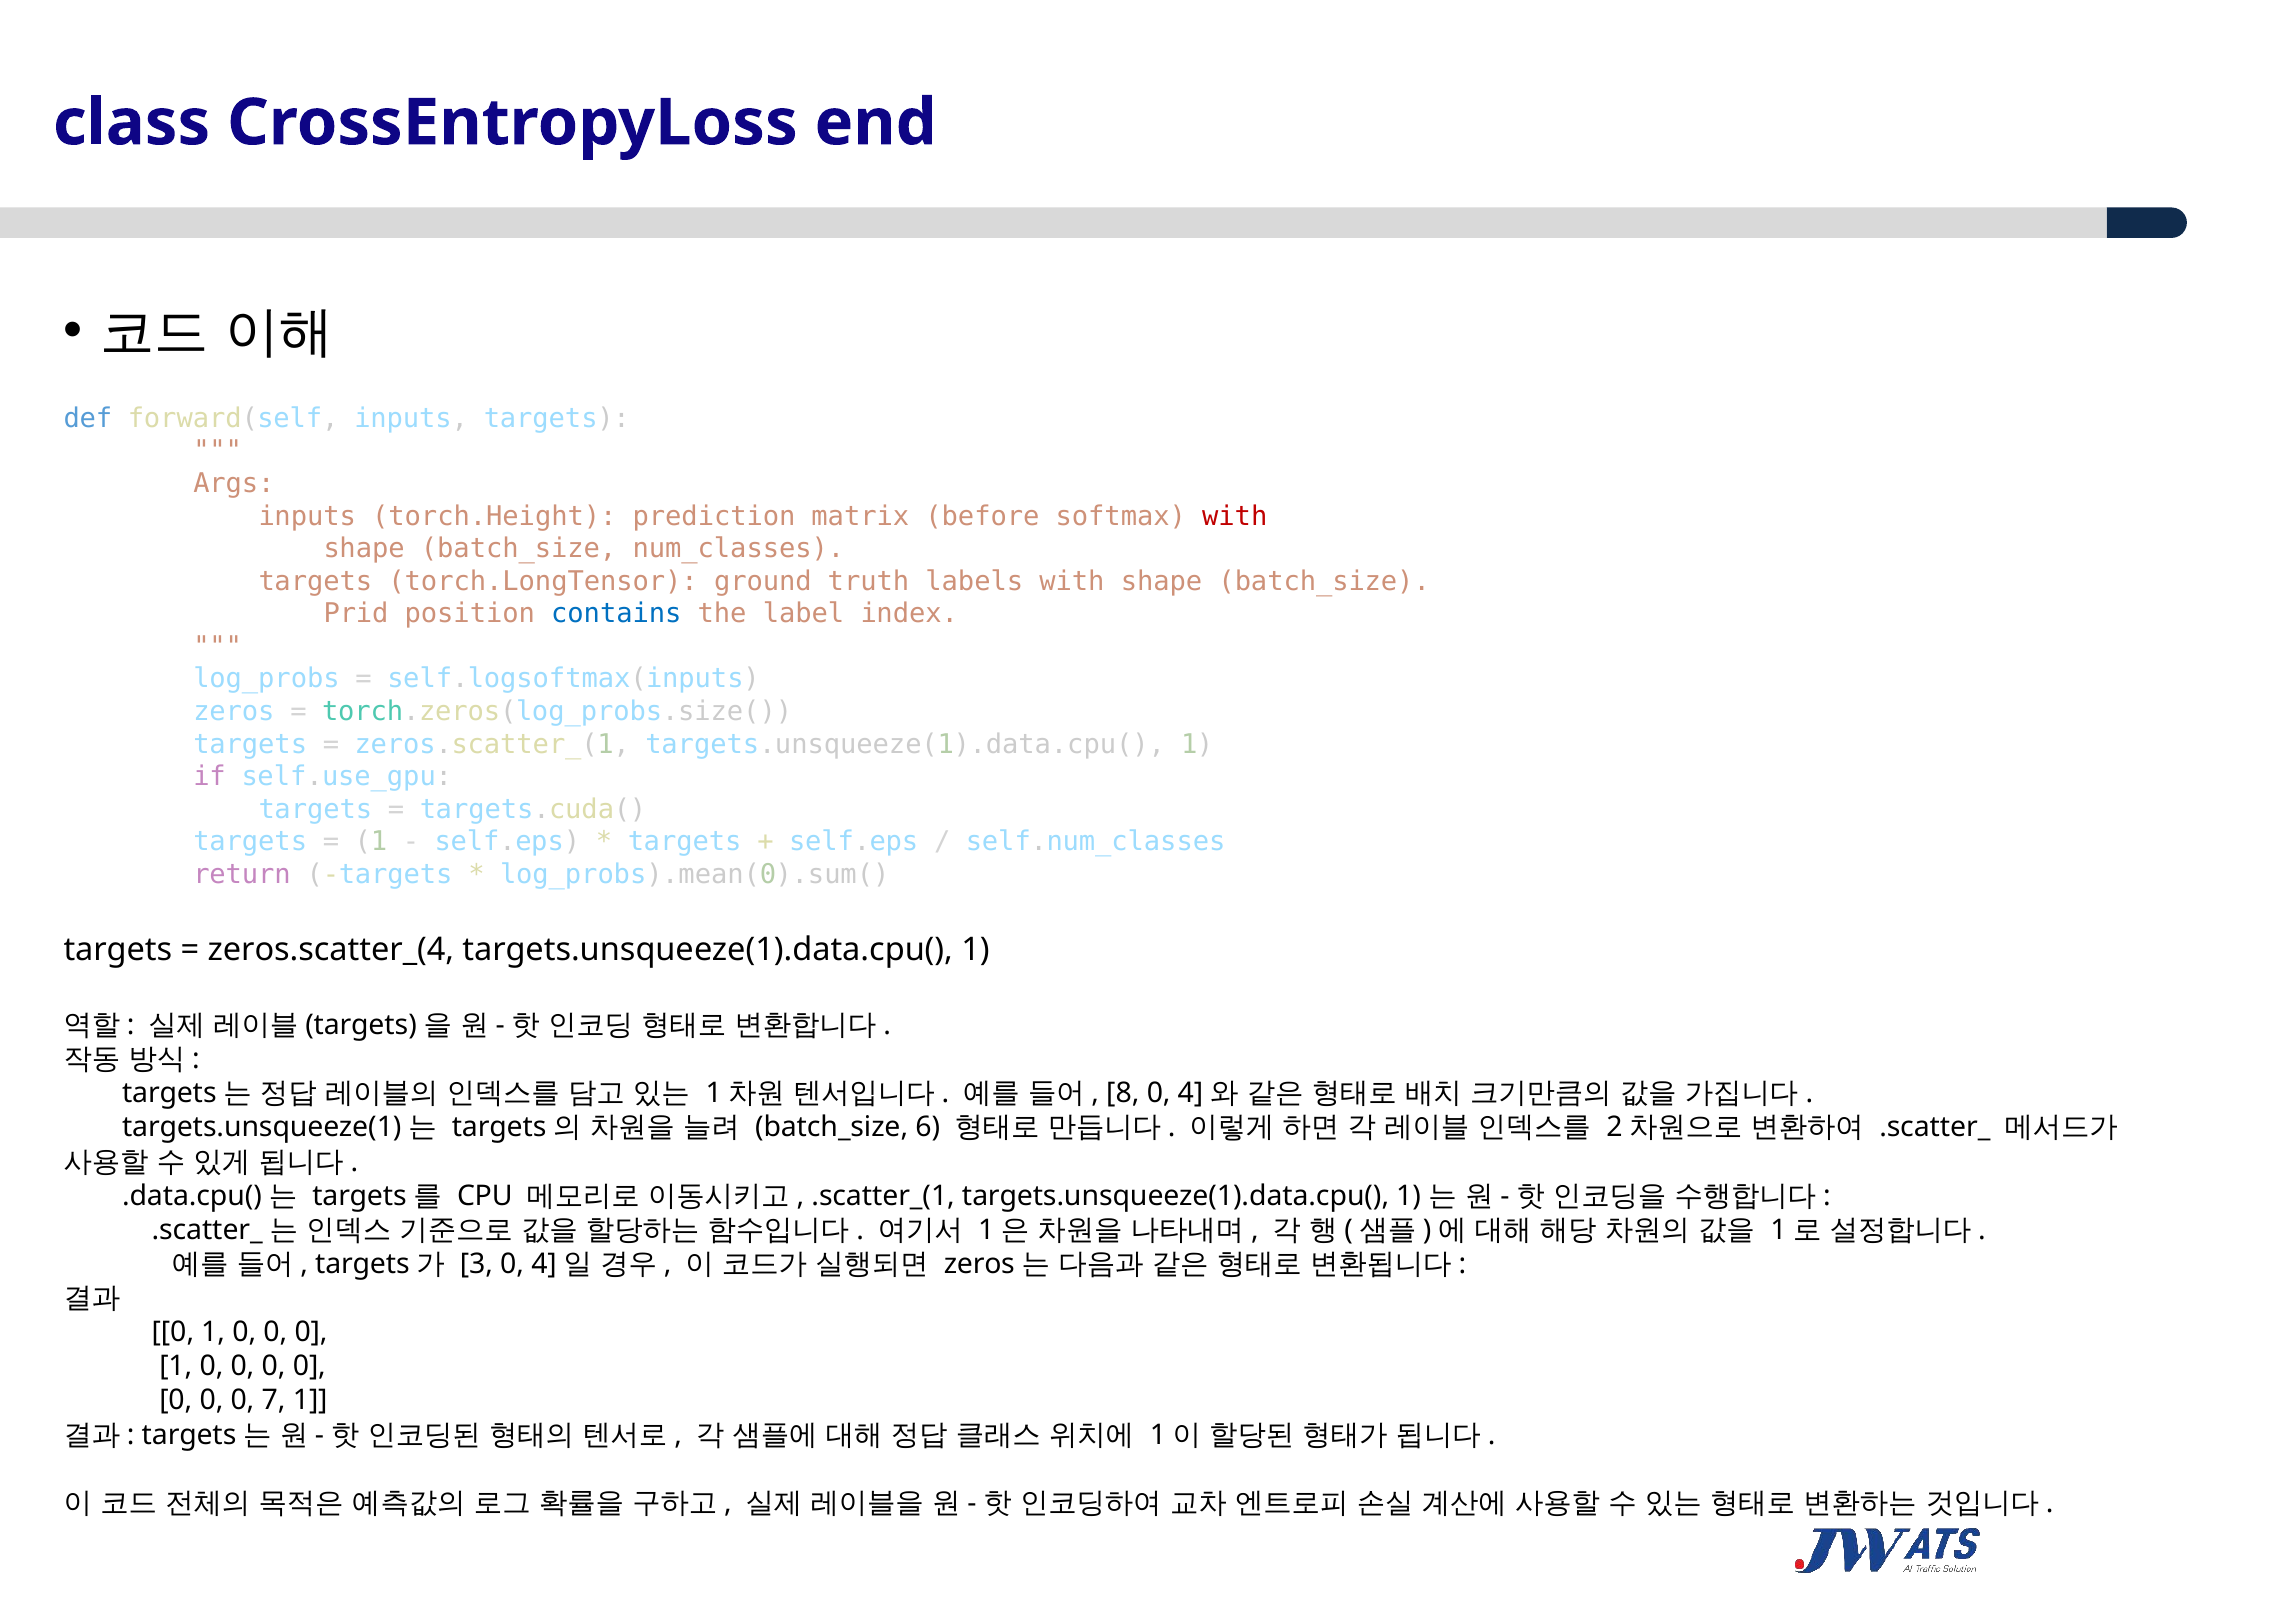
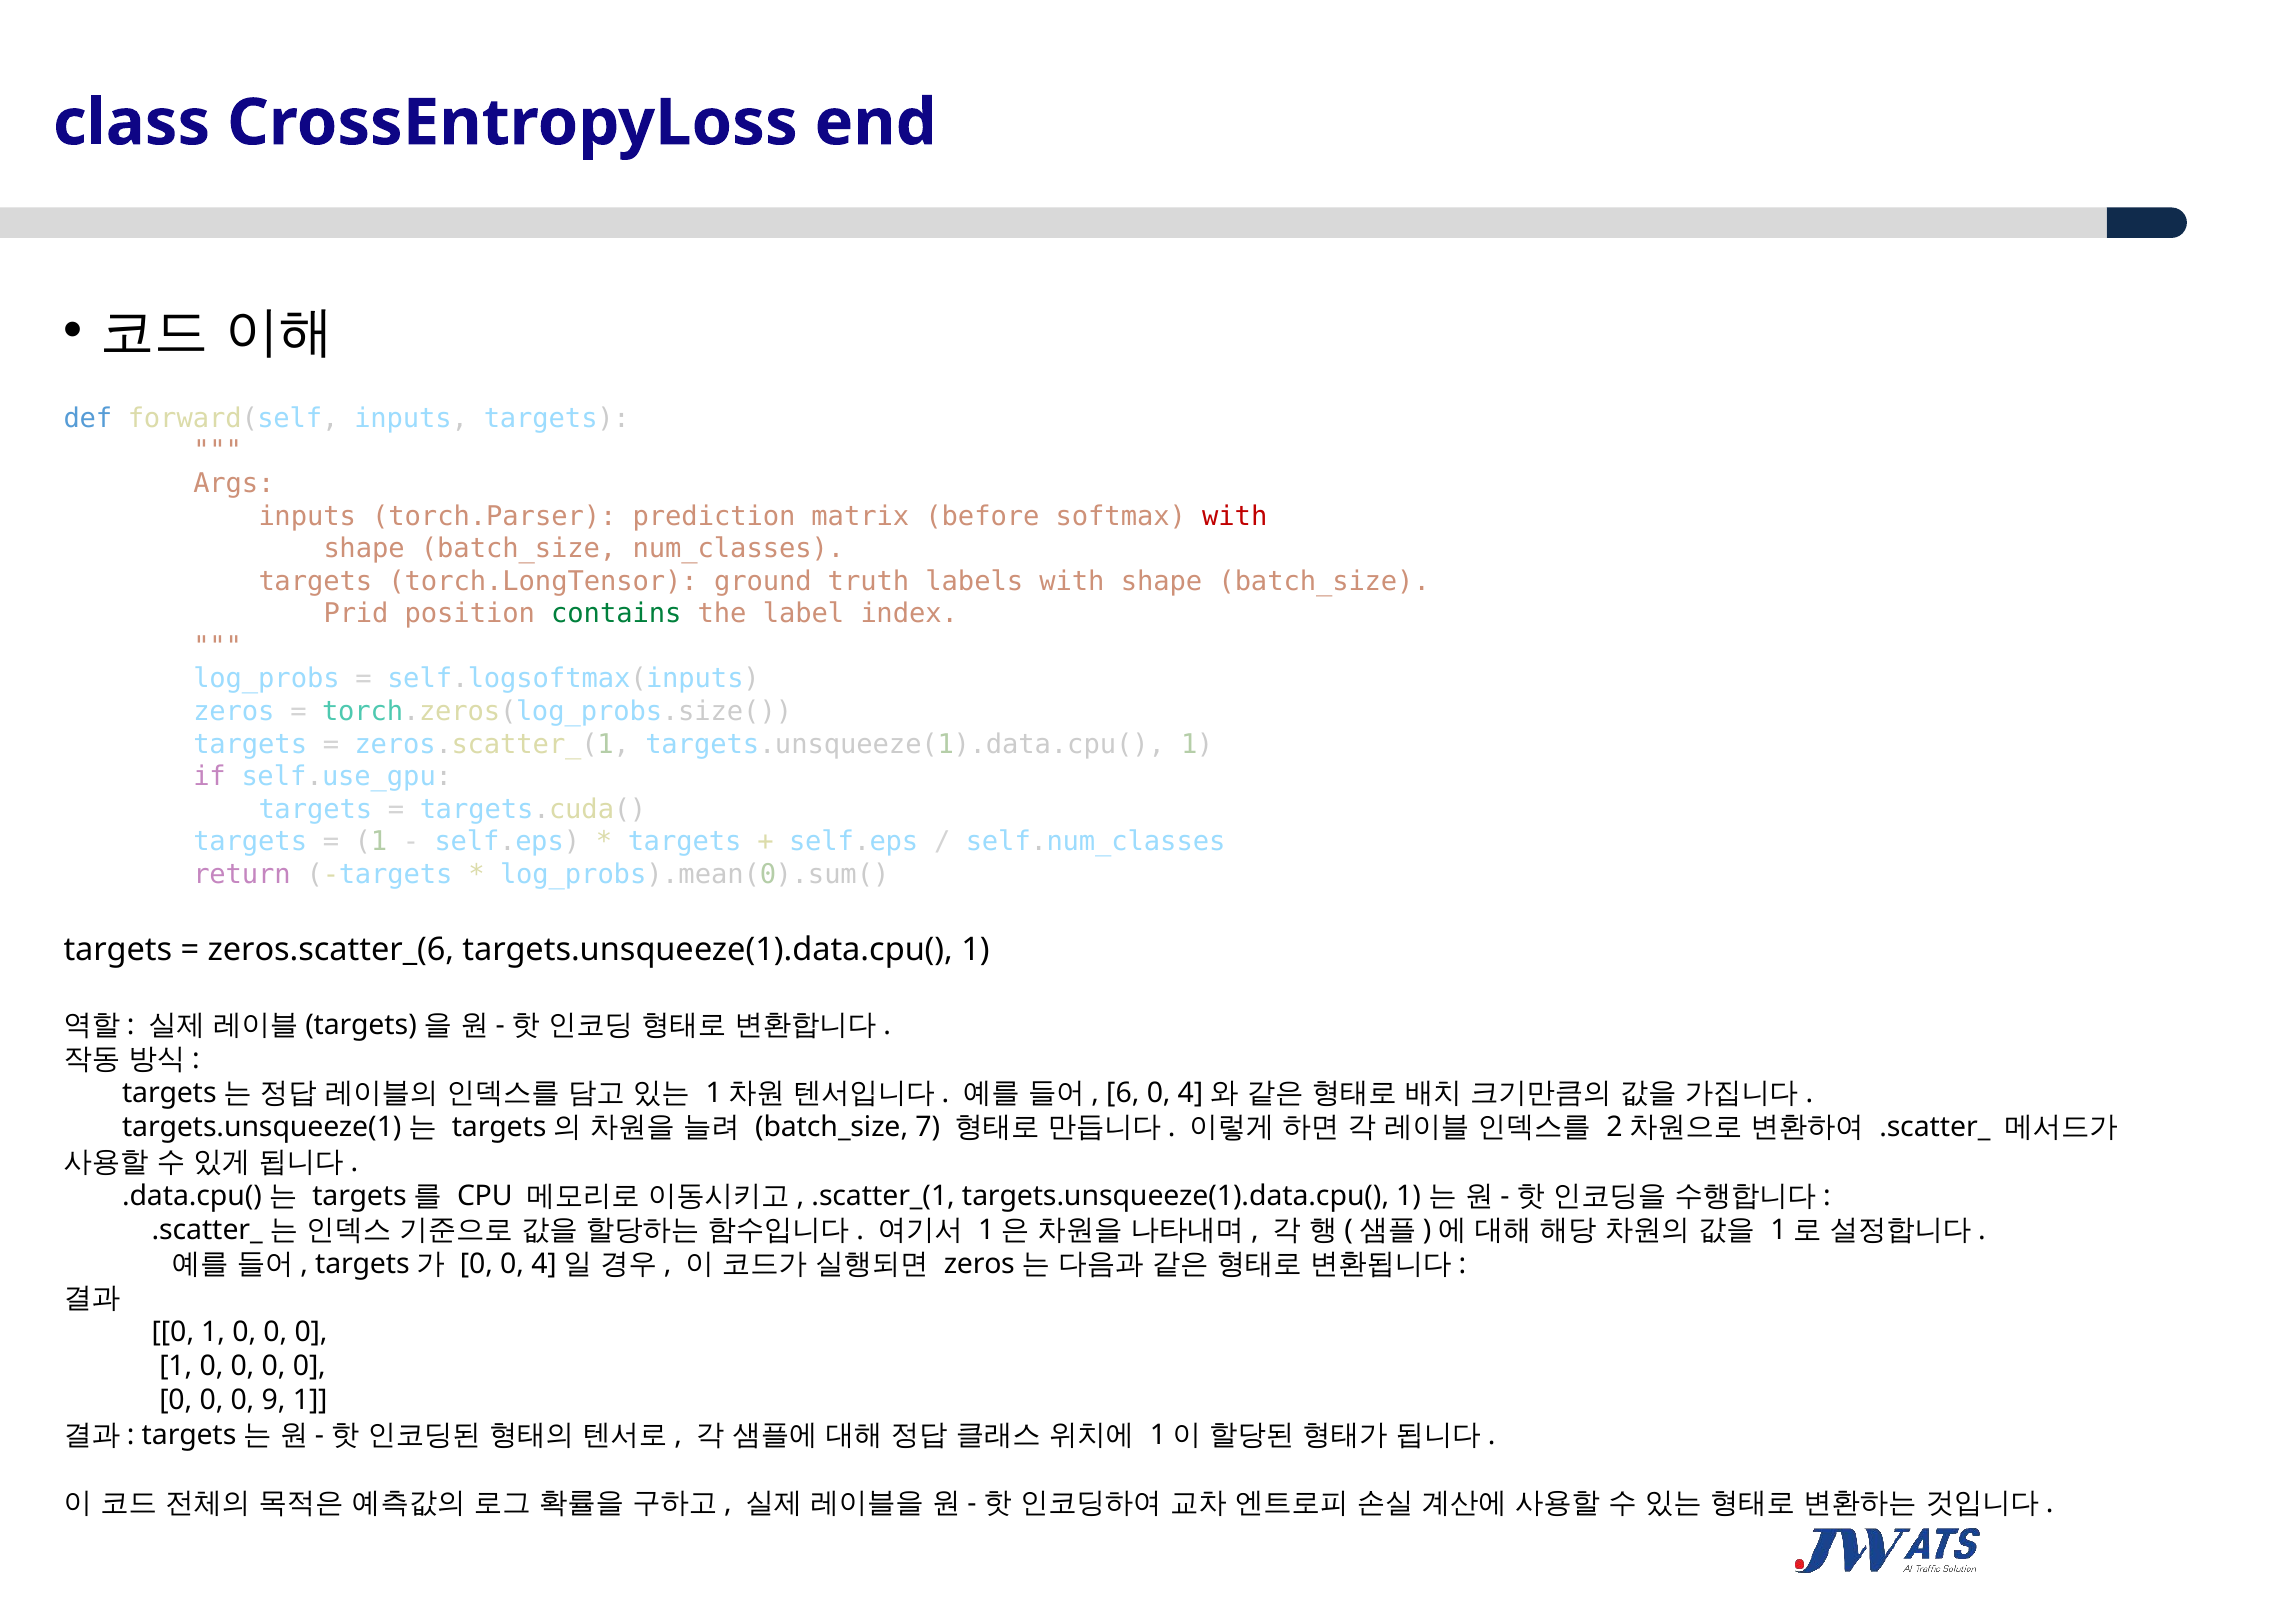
torch.Height: torch.Height -> torch.Parser (494, 516)
contains colour: blue -> green (616, 614)
zeros.scatter_(4: zeros.scatter_(4 -> zeros.scatter_(6 (331, 950)
8: 8 -> 6 (1123, 1094)
6: 6 -> 7 (928, 1128)
3: 3 -> 0 (476, 1264)
7: 7 -> 9 (274, 1401)
